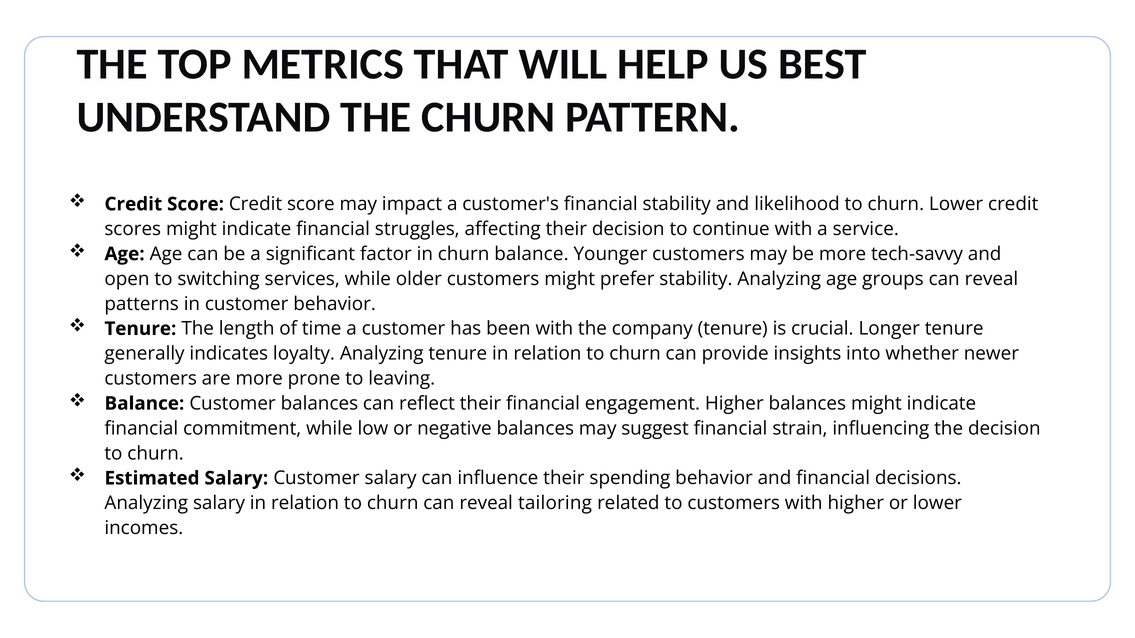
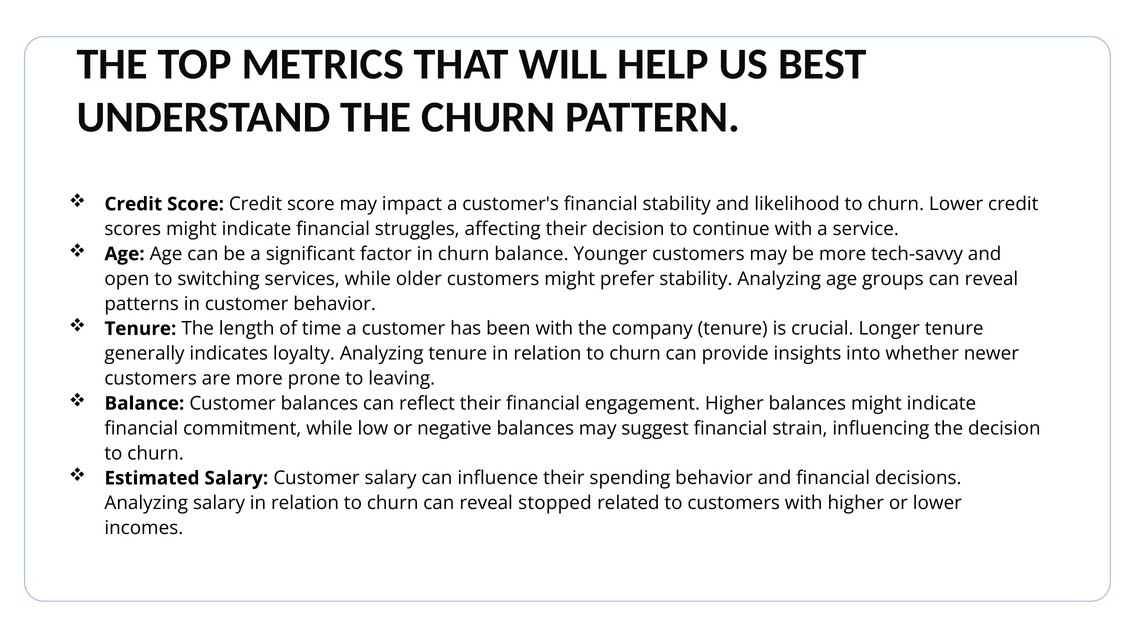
tailoring: tailoring -> stopped (555, 503)
